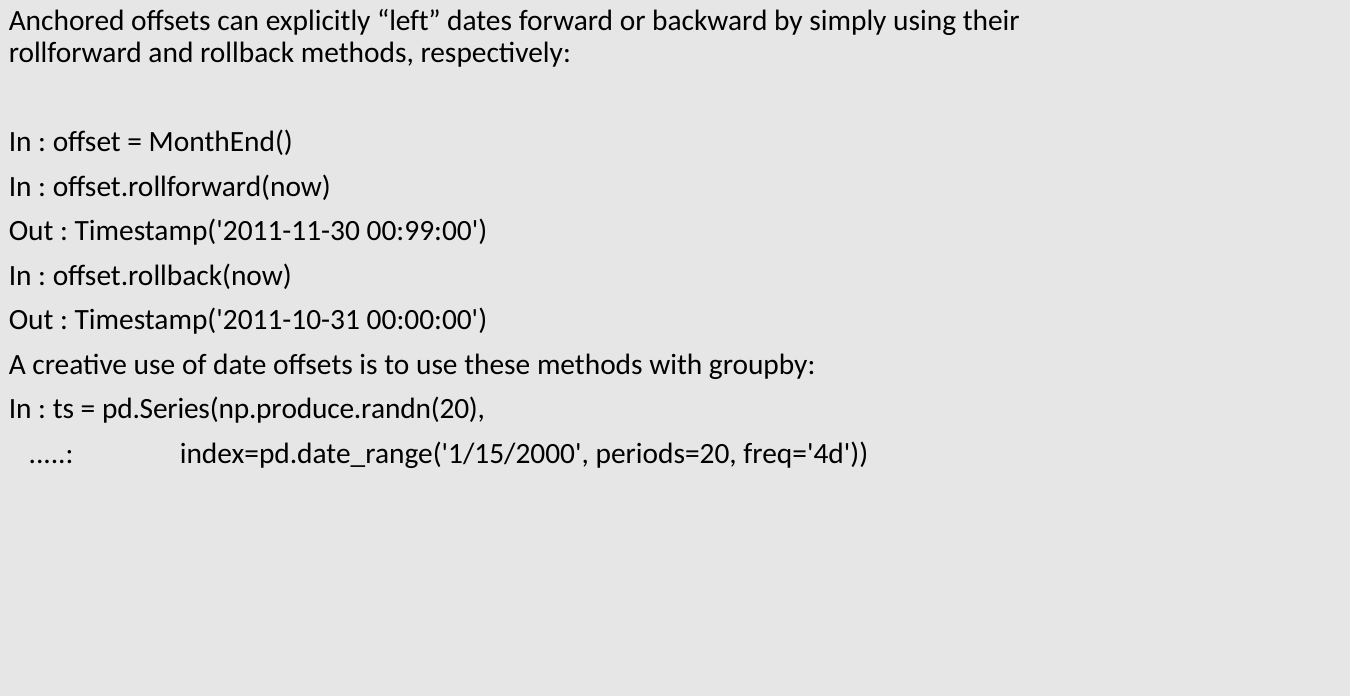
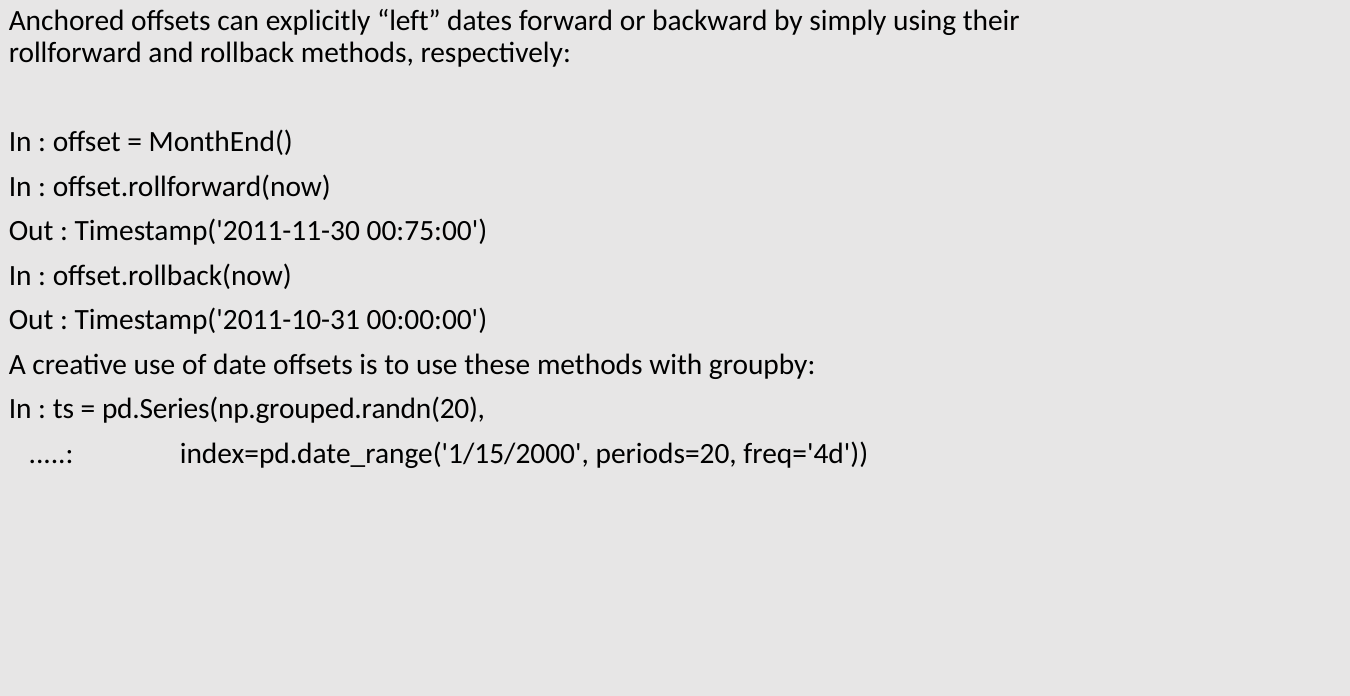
00:99:00: 00:99:00 -> 00:75:00 (427, 231)
pd.Series(np.produce.randn(20: pd.Series(np.produce.randn(20 -> pd.Series(np.grouped.randn(20 (294, 409)
